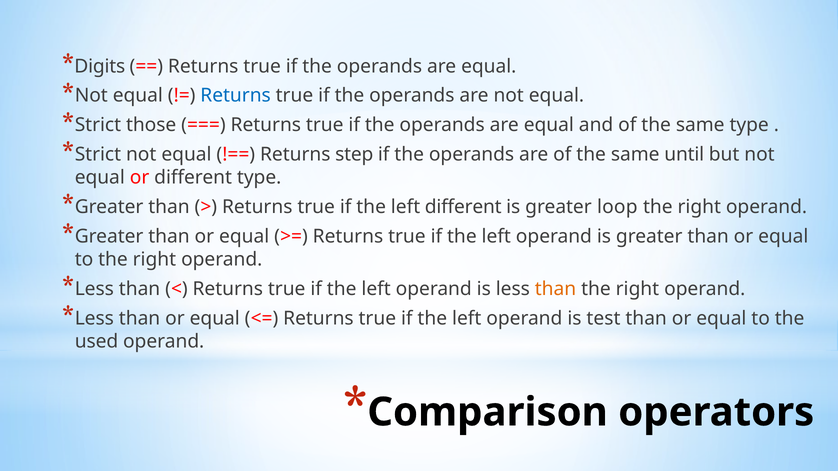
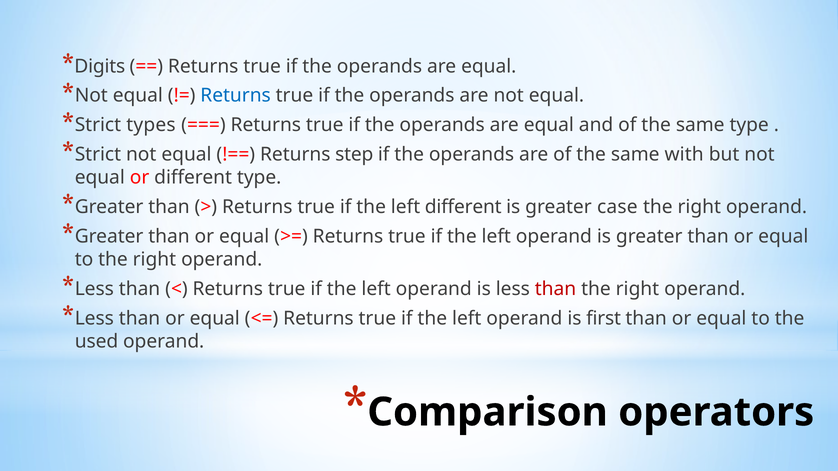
those: those -> types (151, 125)
until: until -> with (684, 155)
loop: loop -> case (617, 207)
than colour: orange -> red (556, 289)
test: test -> first (604, 319)
